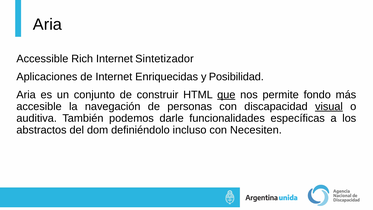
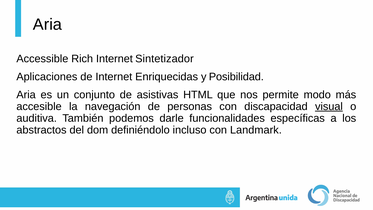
construir: construir -> asistivas (158, 95)
que underline: present -> none (226, 95)
fondo: fondo -> modo (317, 95)
Necesiten: Necesiten -> Landmark (256, 130)
